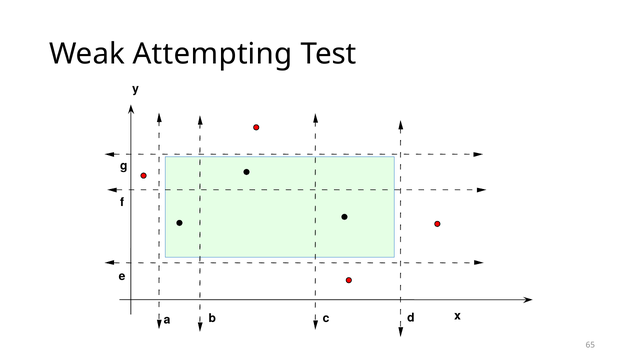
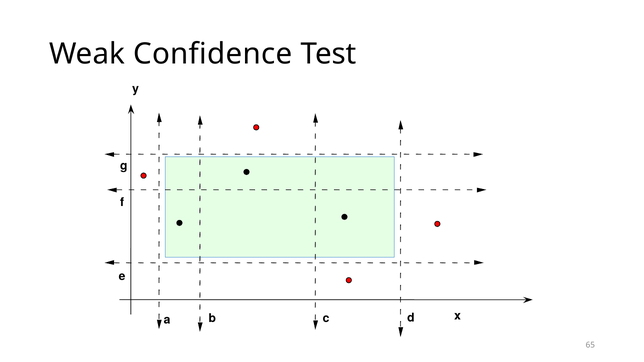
Attempting: Attempting -> Confidence (213, 54)
